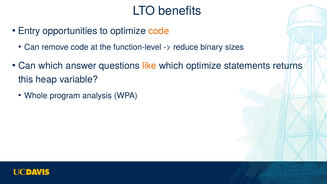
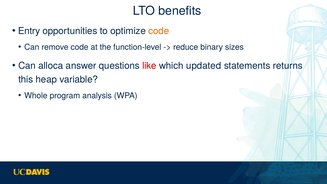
Can which: which -> alloca (51, 66)
like colour: orange -> red (149, 66)
which optimize: optimize -> updated (204, 66)
